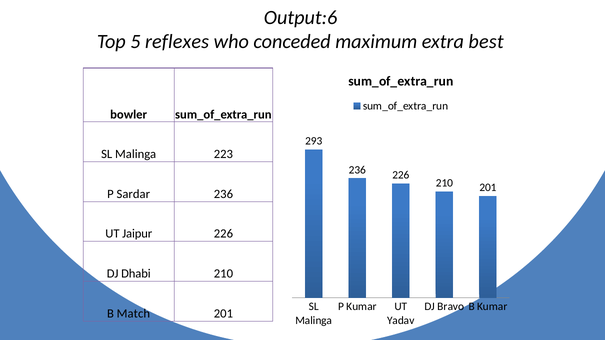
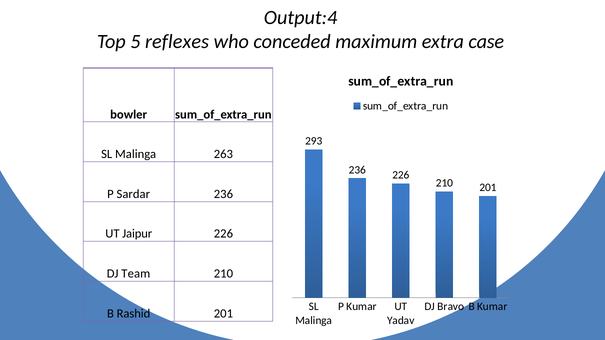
Output:6: Output:6 -> Output:4 (301, 18)
best: best -> case (486, 42)
223: 223 -> 263 (223, 154)
Dhabi: Dhabi -> Team (136, 274)
Match: Match -> Rashid (133, 314)
